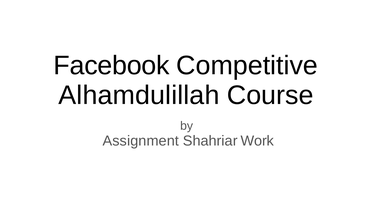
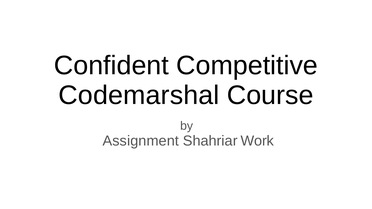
Facebook: Facebook -> Confident (111, 65)
Alhamdulillah: Alhamdulillah -> Codemarshal (139, 95)
